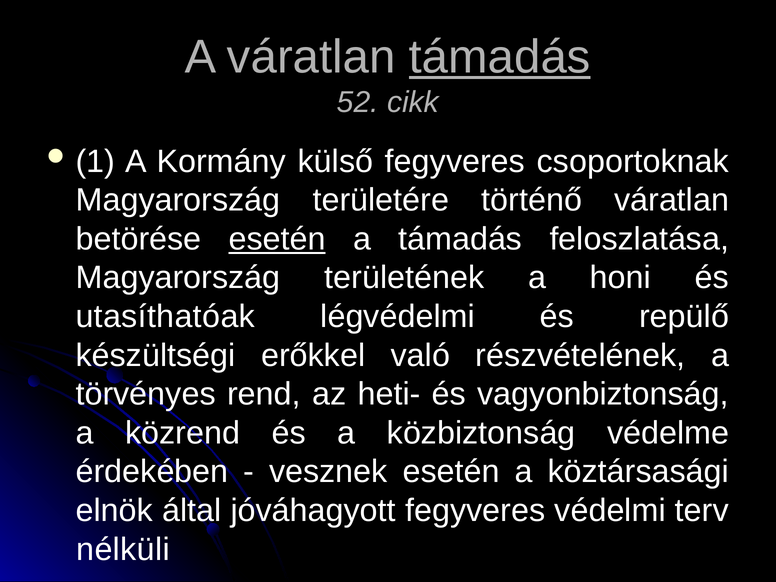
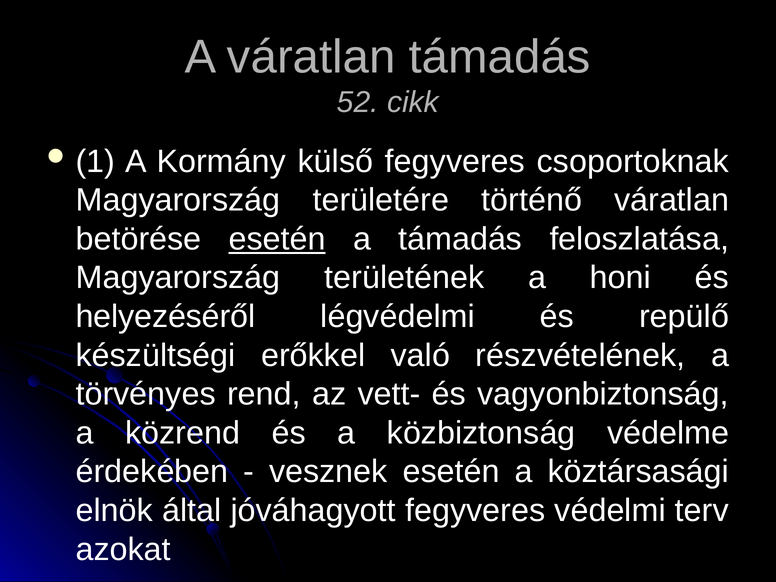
támadás underline: present -> none (500, 57)
utasíthatóak: utasíthatóak -> helyezéséről (166, 317)
heti-: heti- -> vett- (389, 394)
nélküli: nélküli -> azokat (123, 549)
